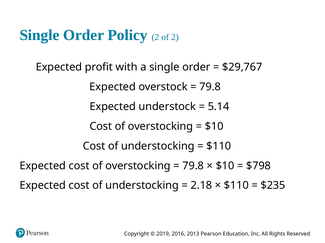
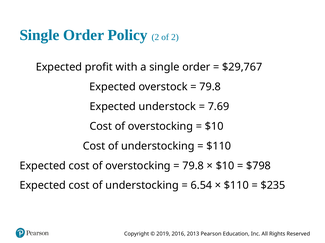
5.14: 5.14 -> 7.69 (218, 107)
2.18: 2.18 -> 6.54 (201, 186)
